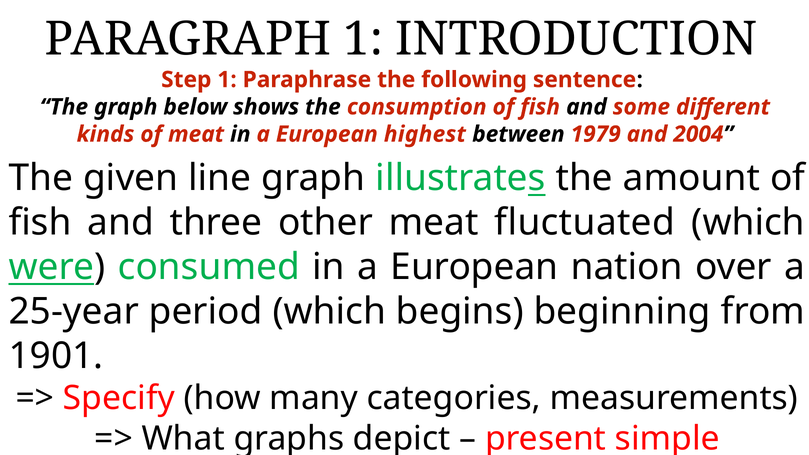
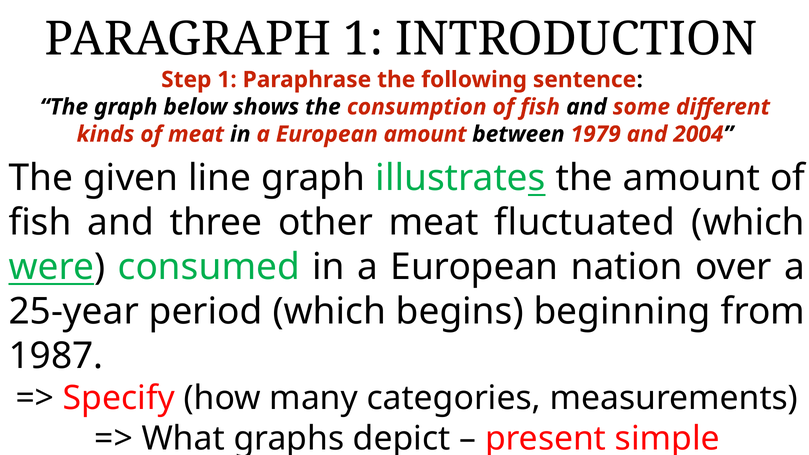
European highest: highest -> amount (425, 134)
1901: 1901 -> 1987 (56, 356)
